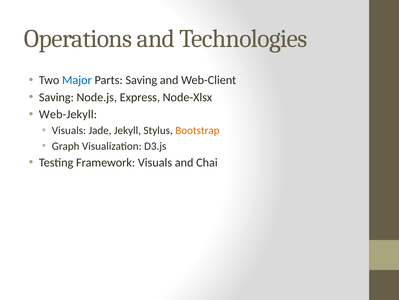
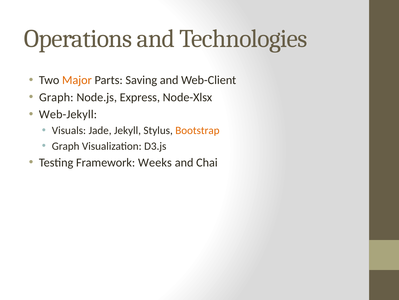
Major colour: blue -> orange (77, 80)
Saving: Saving -> Graph (56, 97)
Framework Visuals: Visuals -> Weeks (155, 162)
